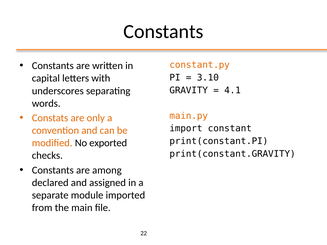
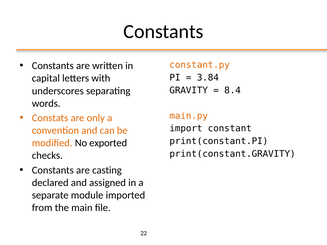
3.10: 3.10 -> 3.84 (208, 78)
4.1: 4.1 -> 8.4 (233, 90)
among: among -> casting (107, 170)
